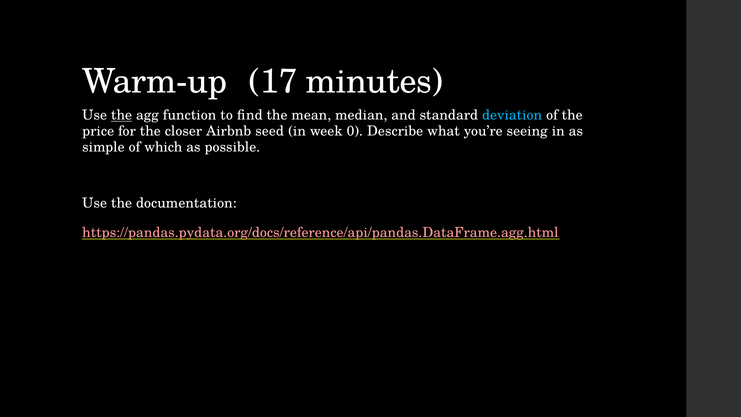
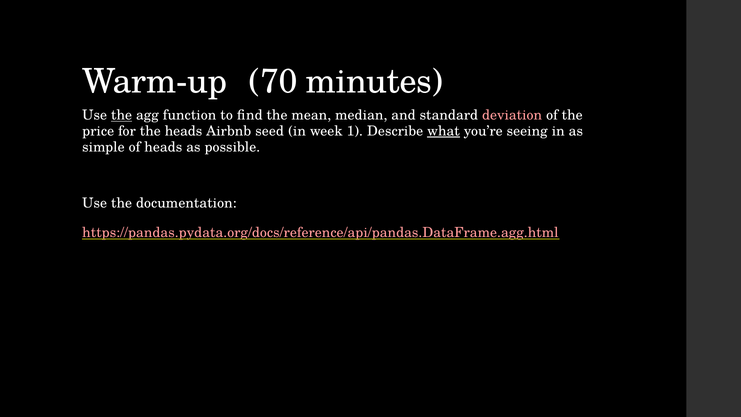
17: 17 -> 70 (273, 81)
deviation colour: light blue -> pink (512, 115)
the closer: closer -> heads (183, 131)
0: 0 -> 1 (355, 131)
what underline: none -> present (443, 131)
of which: which -> heads (163, 147)
